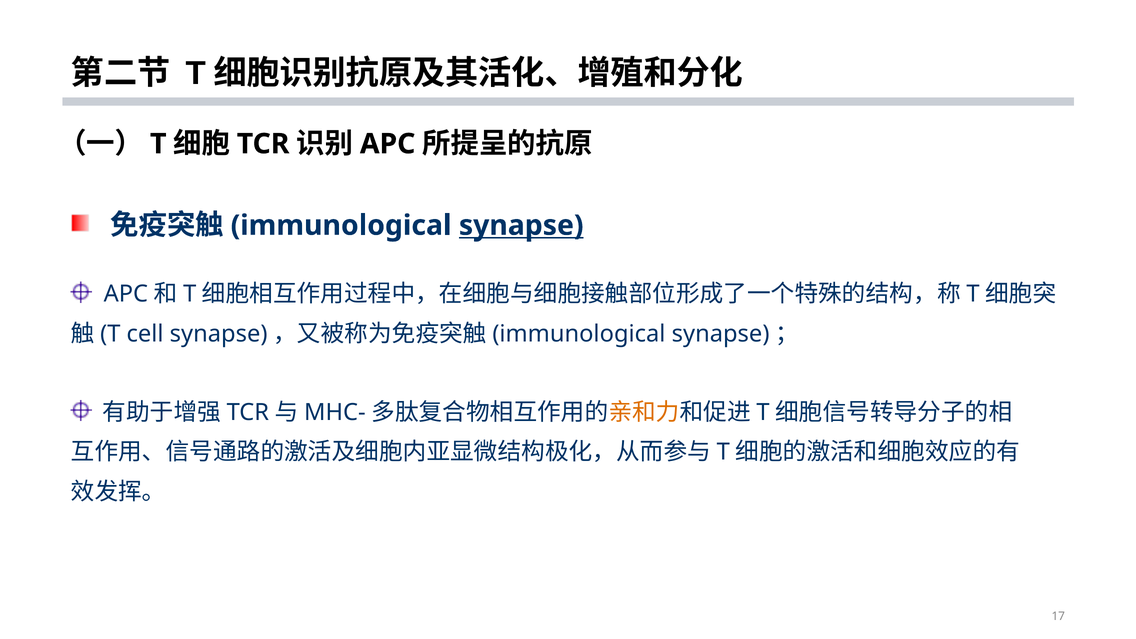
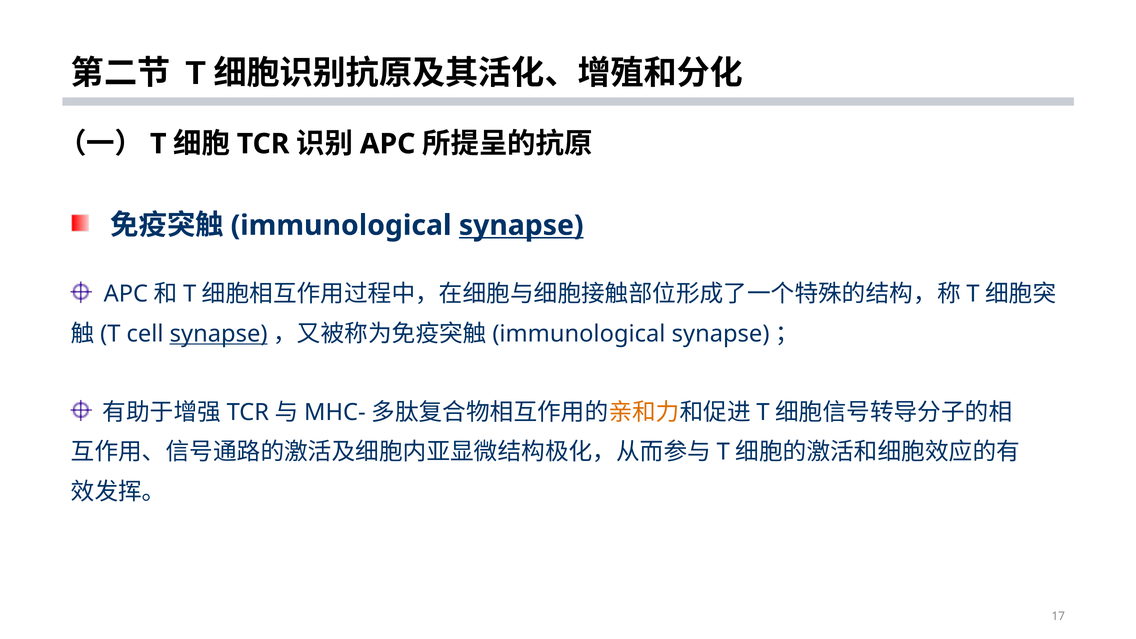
synapse underline: none -> present (219, 334)
